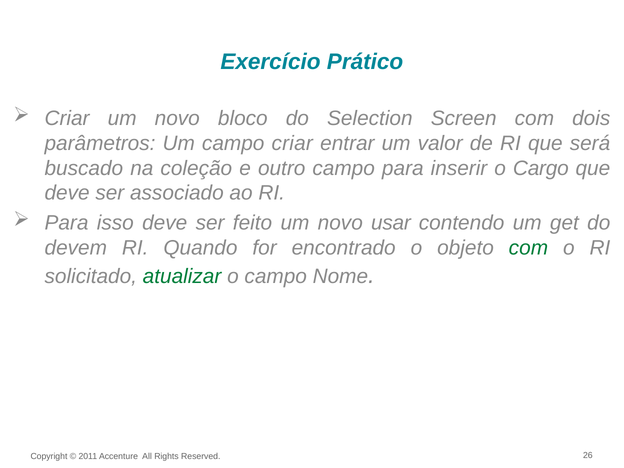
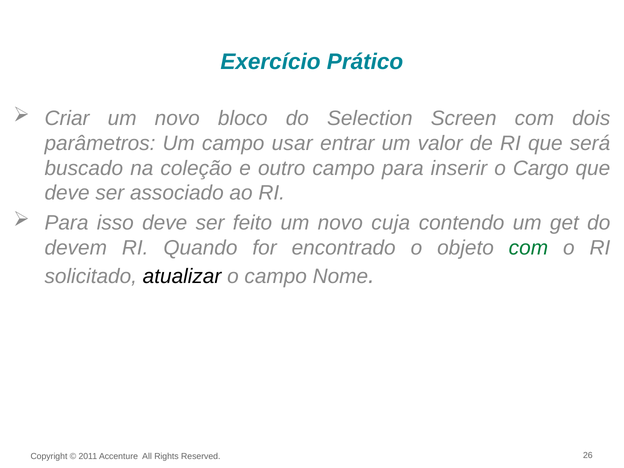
campo criar: criar -> usar (292, 143)
usar: usar -> cuja (391, 223)
atualizar colour: green -> black (182, 276)
